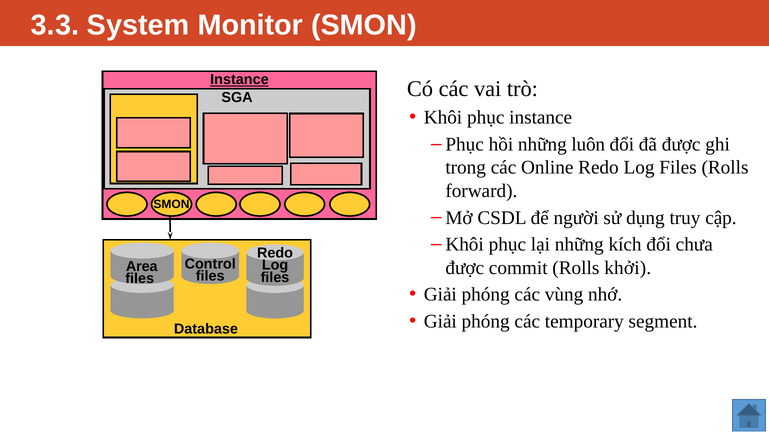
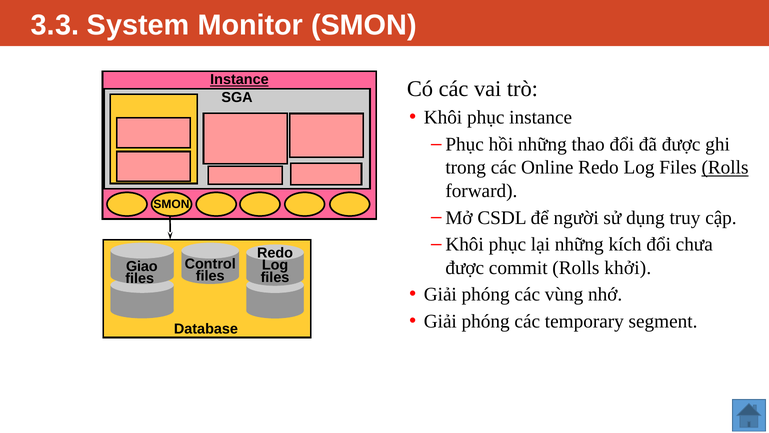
luôn: luôn -> thao (588, 144)
Rolls underline: none -> present (725, 167)
Area: Area -> Giao (142, 266)
